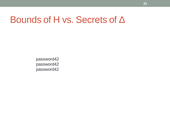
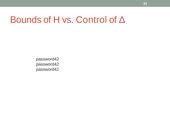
Secrets: Secrets -> Control (91, 20)
